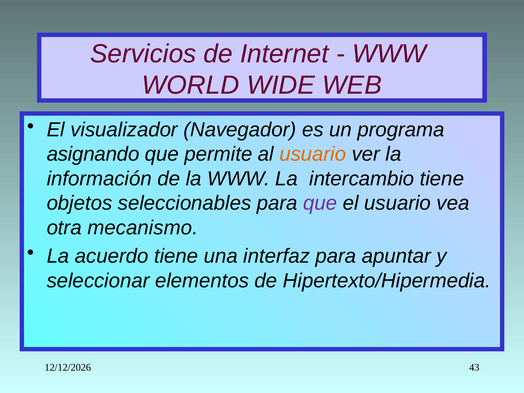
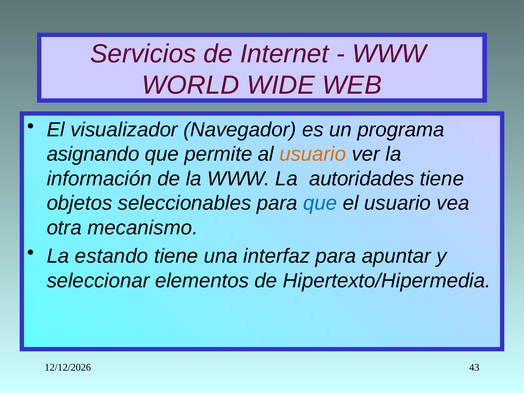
intercambio: intercambio -> autoridades (362, 179)
que colour: purple -> blue (320, 203)
acuerdo: acuerdo -> estando (112, 256)
